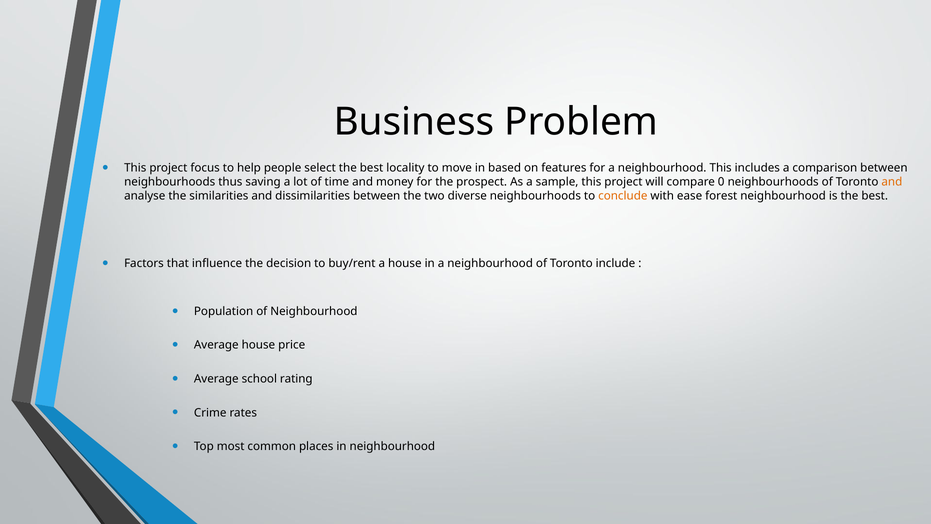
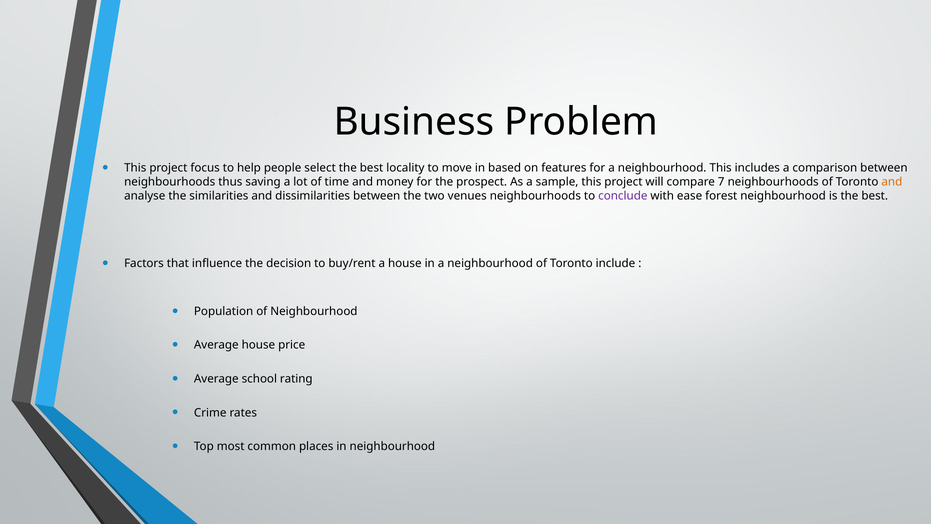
0: 0 -> 7 (721, 182)
diverse: diverse -> venues (467, 196)
conclude colour: orange -> purple (623, 196)
